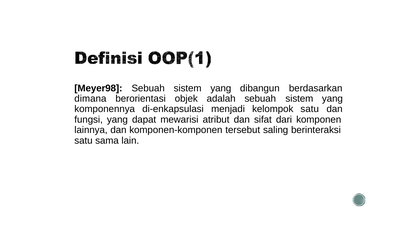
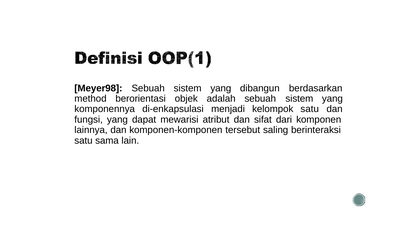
dimana: dimana -> method (90, 98)
